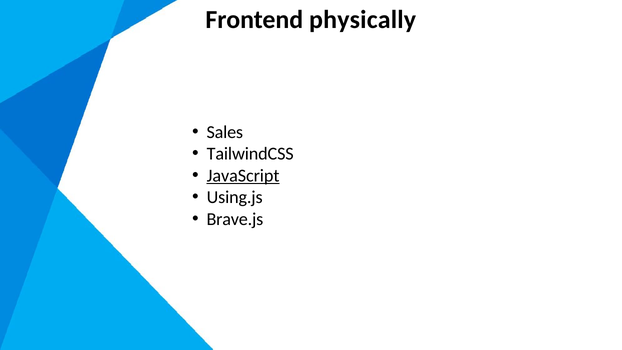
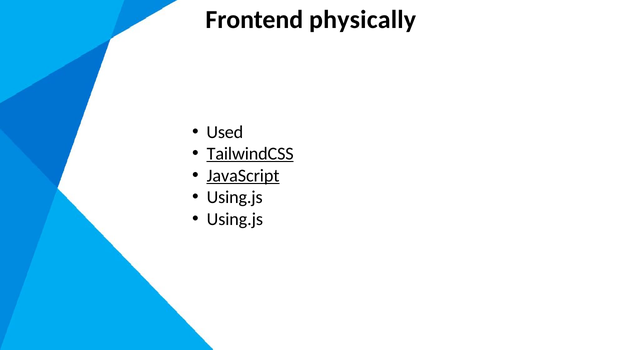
Sales: Sales -> Used (225, 132)
TailwindCSS underline: none -> present (250, 154)
Brave.js: Brave.js -> Using.js (235, 219)
